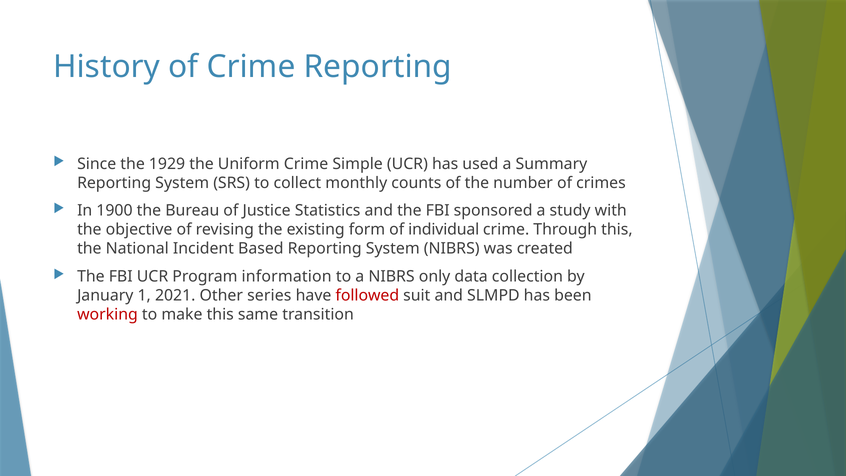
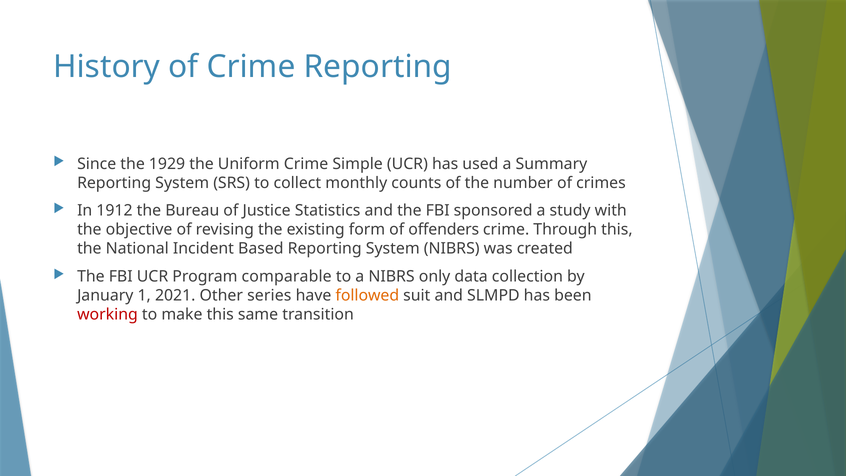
1900: 1900 -> 1912 (114, 211)
individual: individual -> offenders (444, 230)
information: information -> comparable (287, 277)
followed colour: red -> orange (367, 296)
